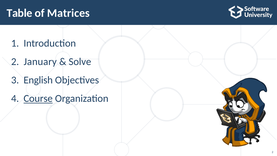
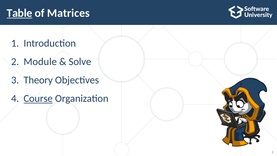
Table underline: none -> present (19, 13)
January: January -> Module (40, 62)
English: English -> Theory (38, 80)
